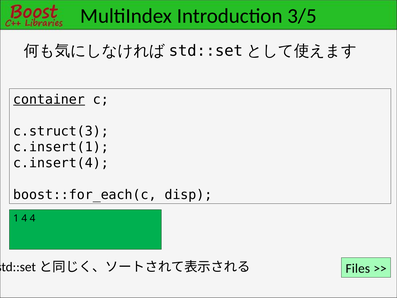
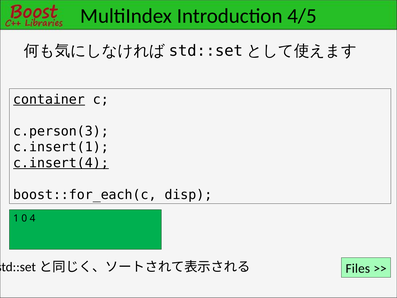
3/5: 3/5 -> 4/5 (302, 16)
c.struct(3: c.struct(3 -> c.person(3 (61, 131)
c.insert(4 underline: none -> present (61, 163)
1 4: 4 -> 0 (24, 218)
